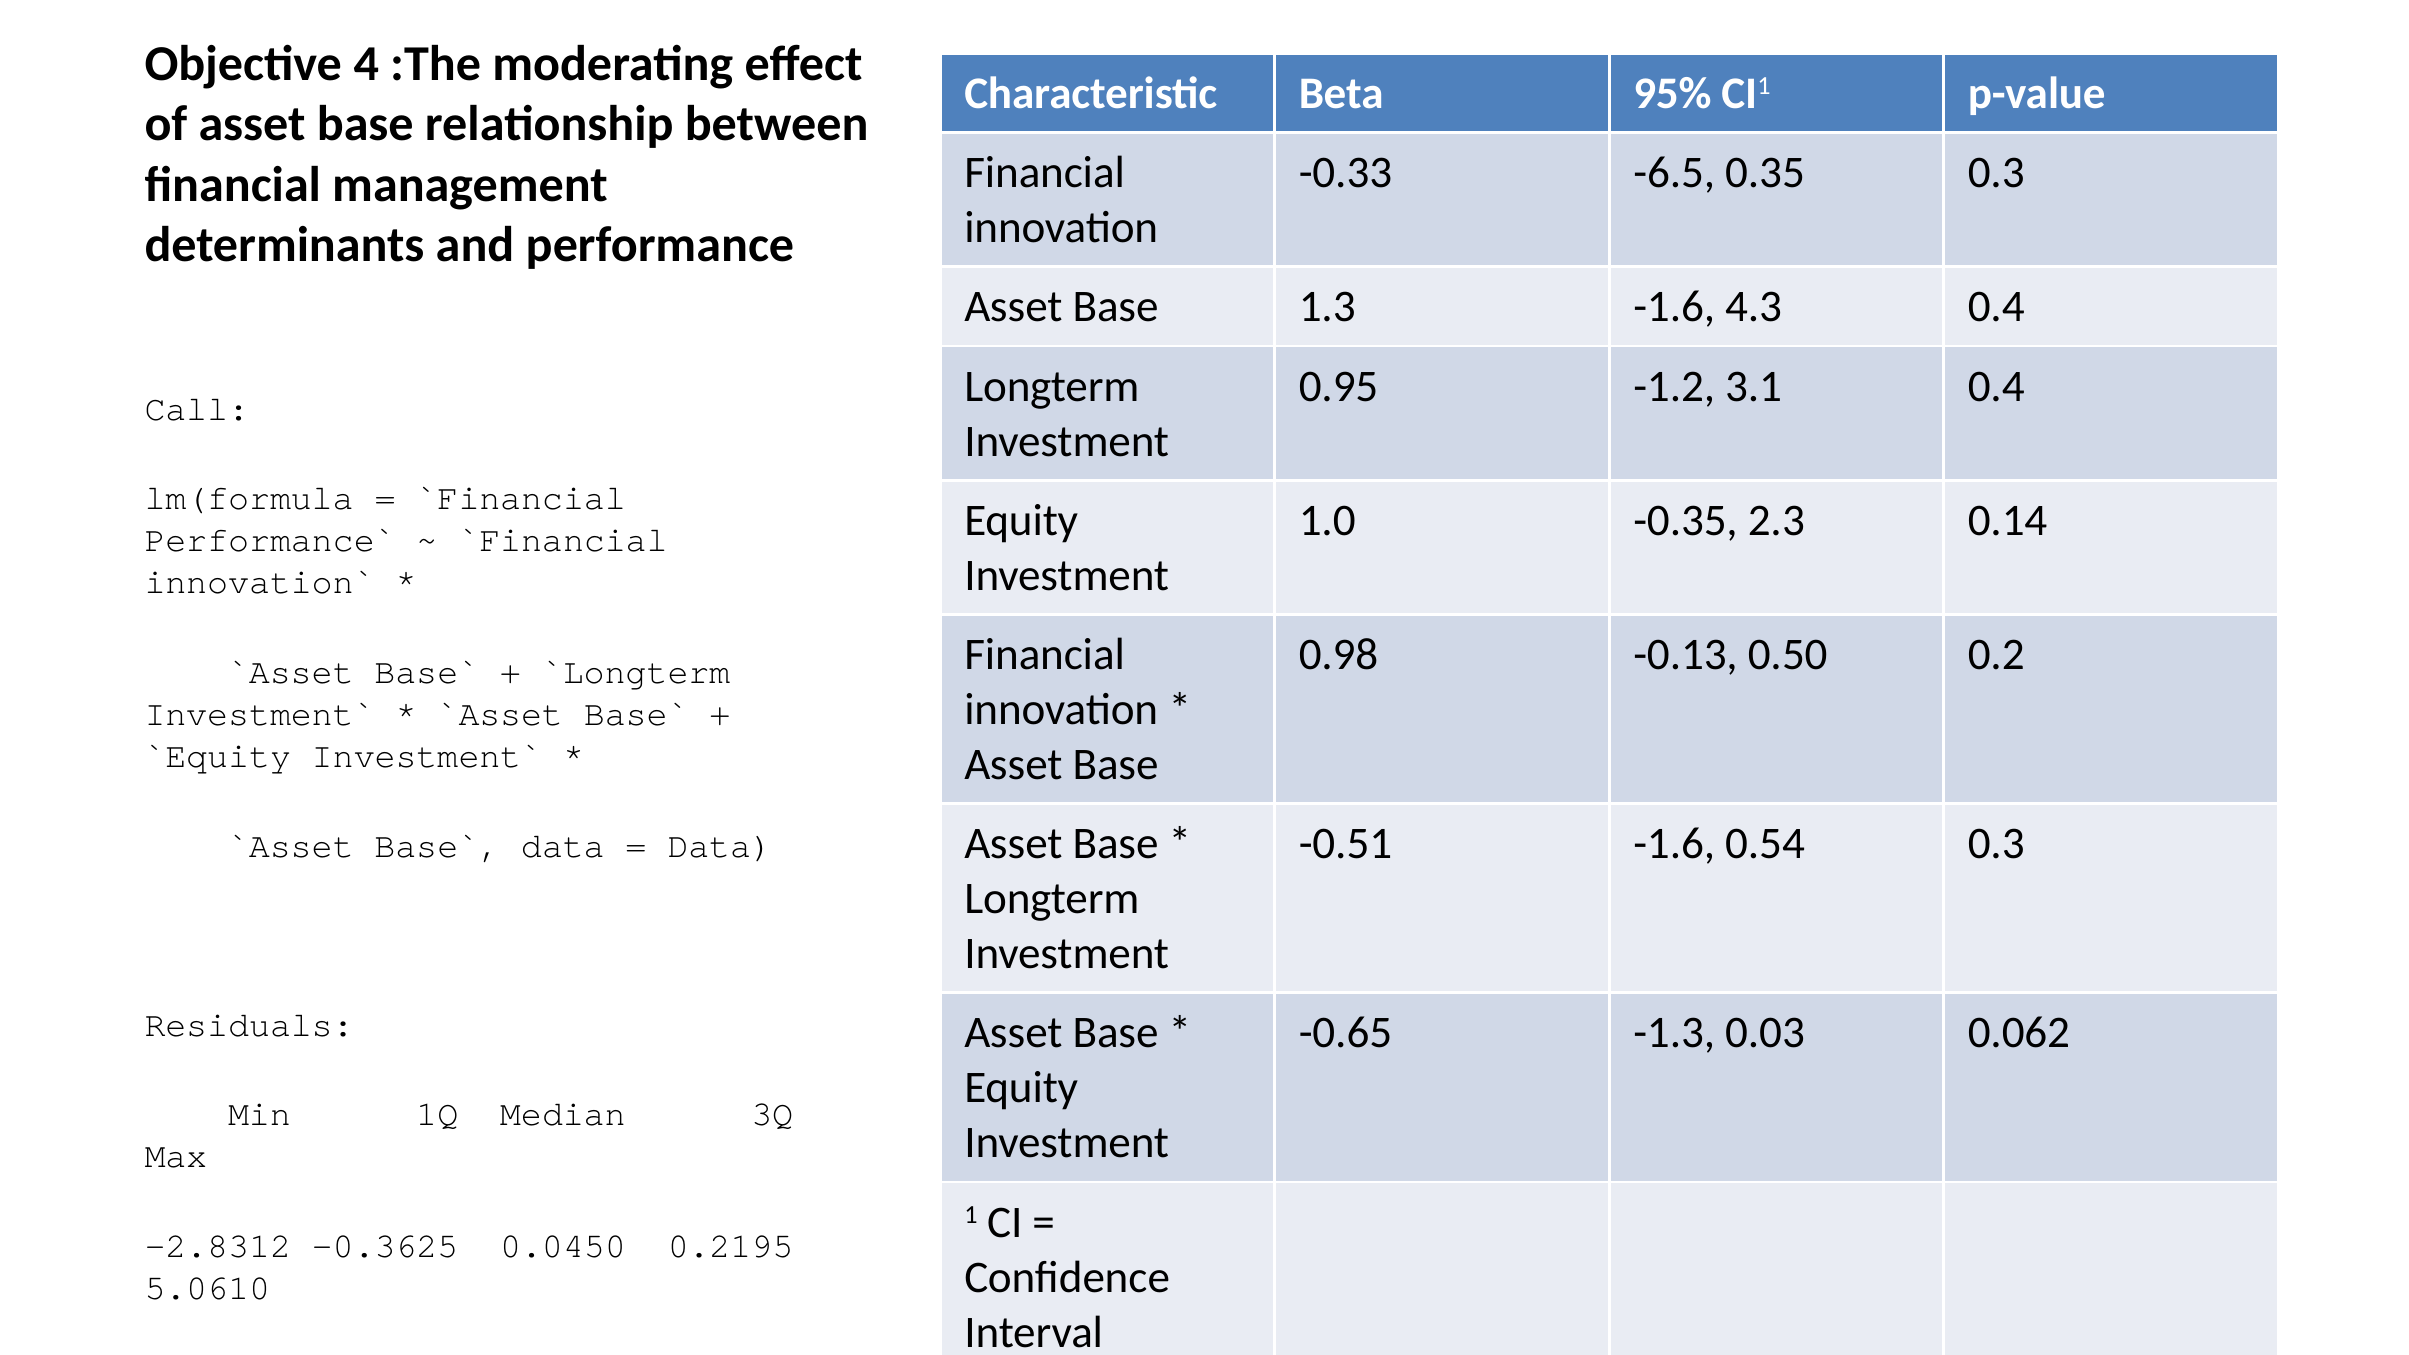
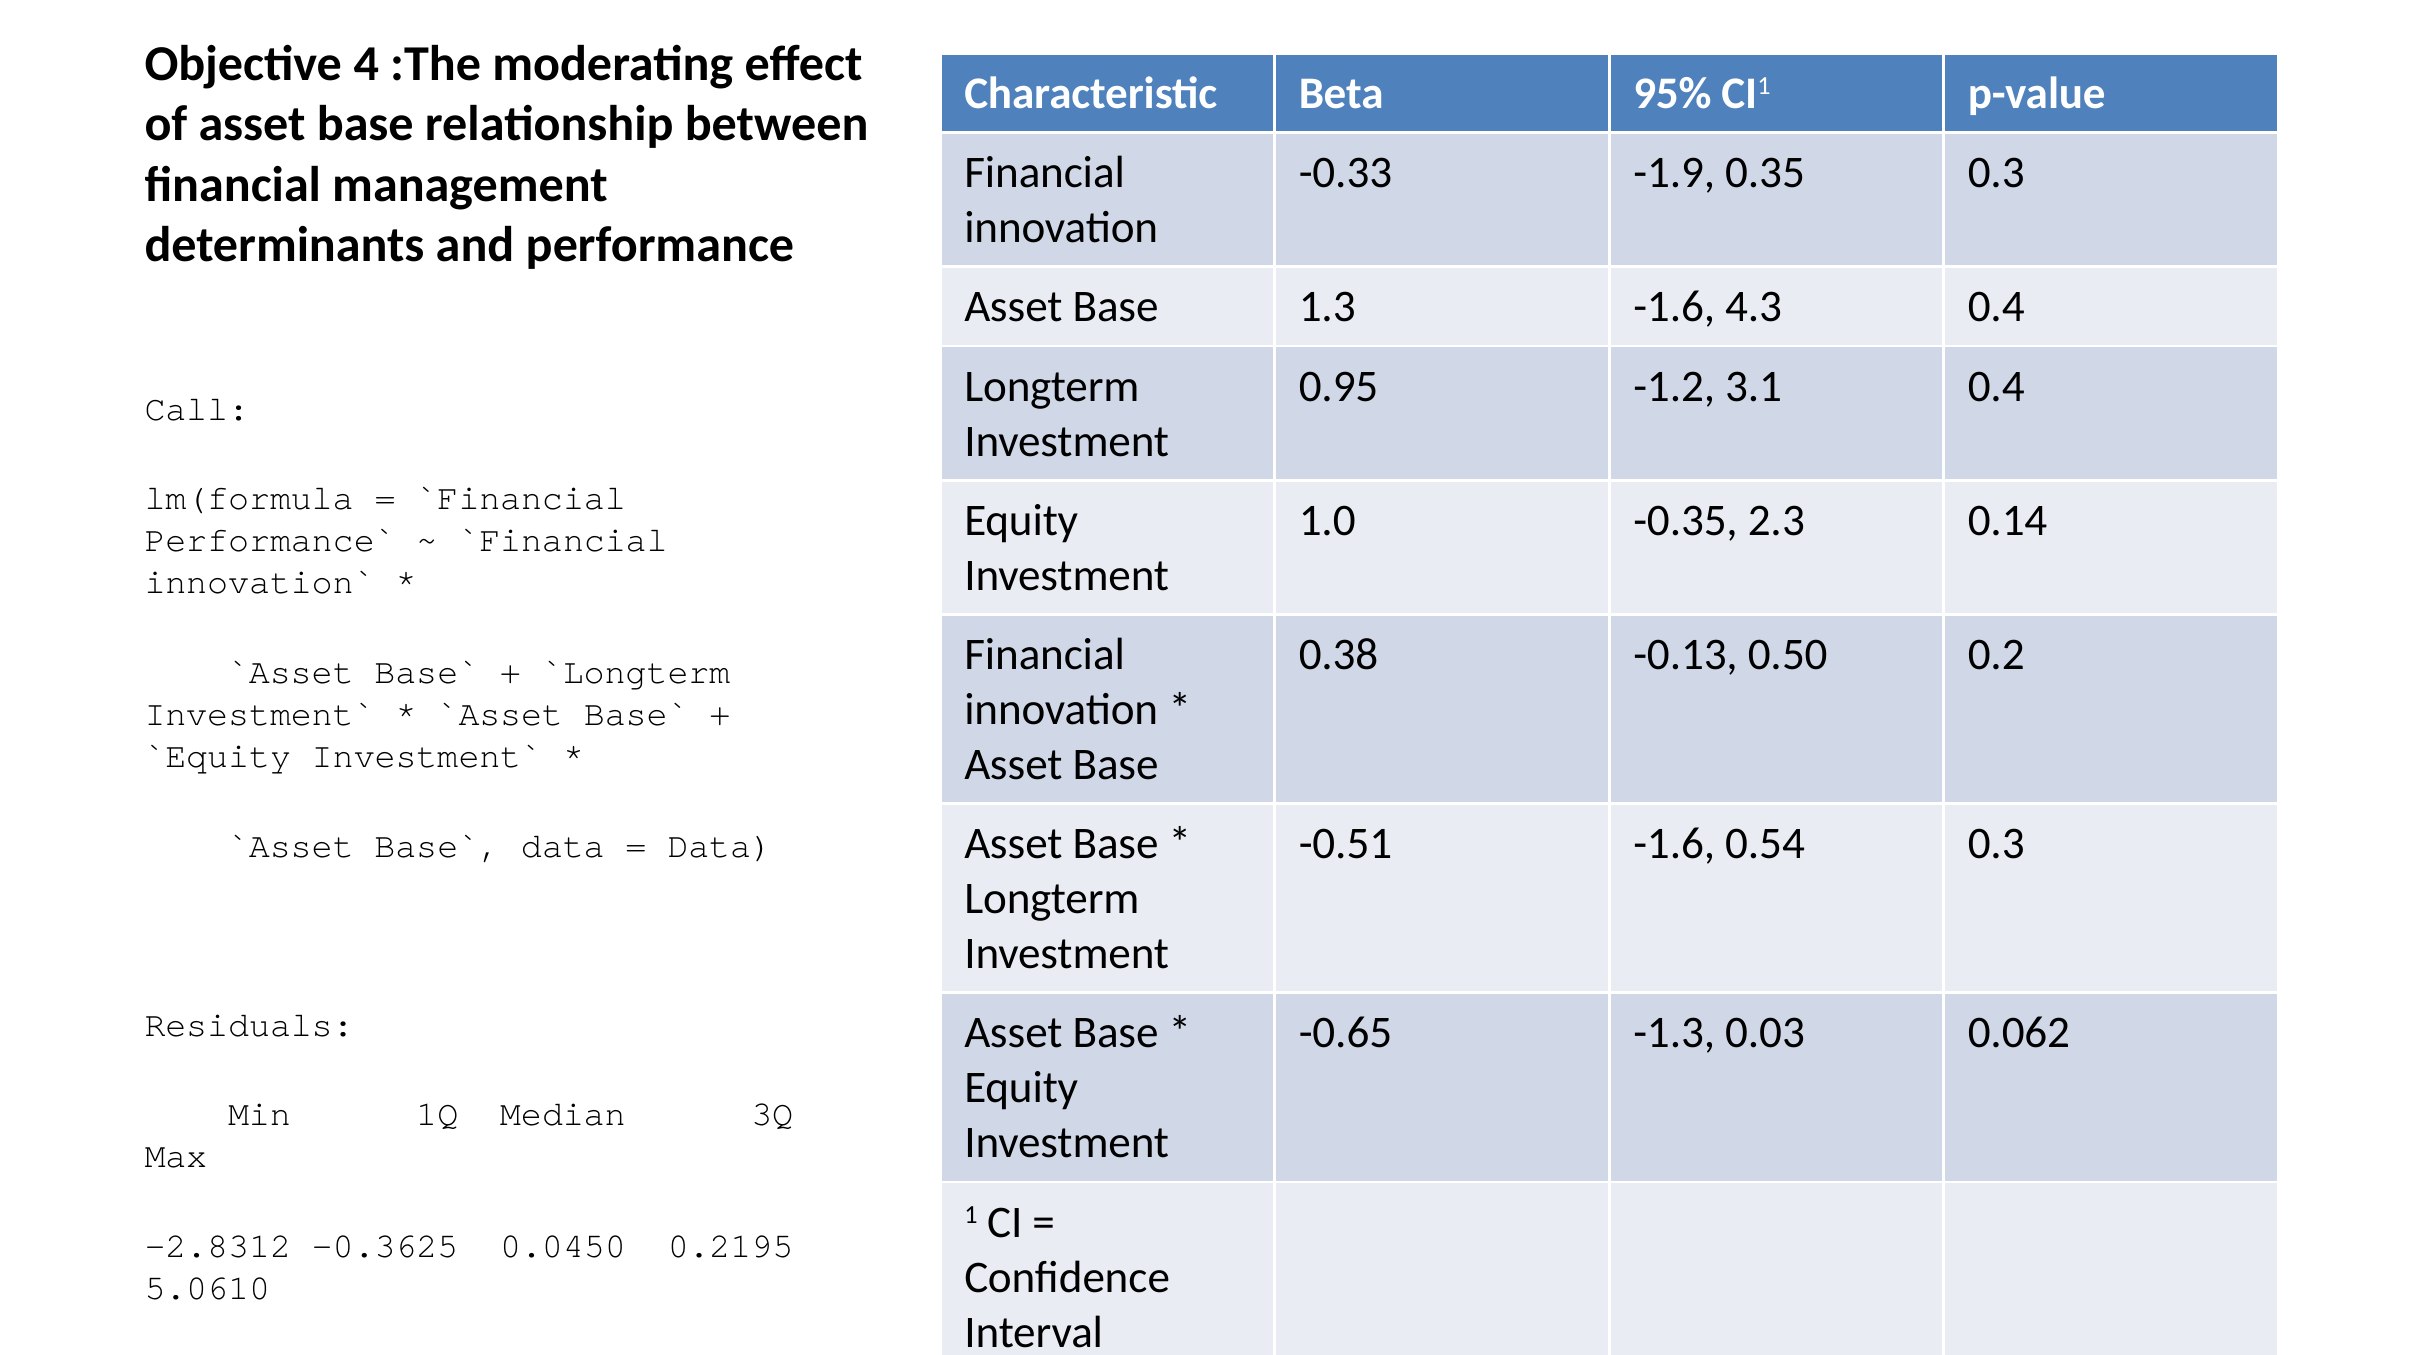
-6.5: -6.5 -> -1.9 (1674, 173)
0.98: 0.98 -> 0.38 (1339, 655)
